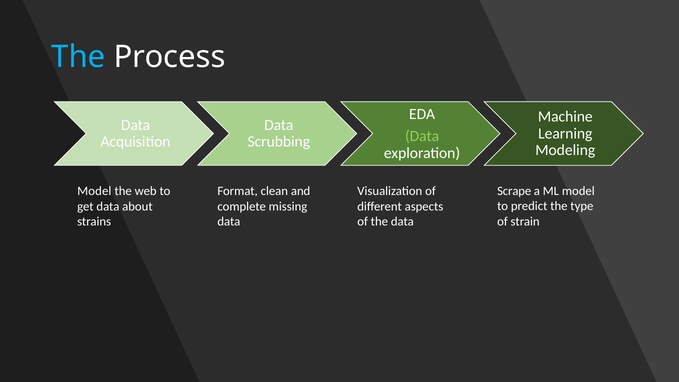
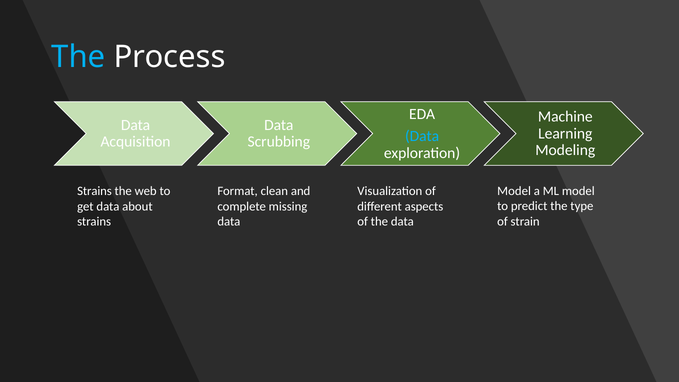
Data colour: light green -> light blue (422, 136)
Scrape: Scrape -> Model (514, 191)
Model: Model -> Strains (94, 191)
